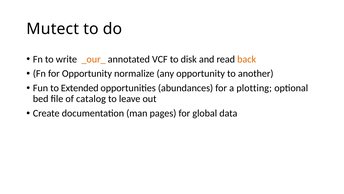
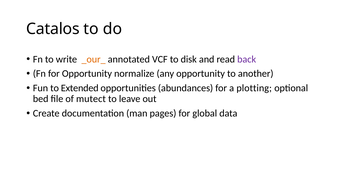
Mutect: Mutect -> Catalos (53, 29)
back colour: orange -> purple (247, 59)
catalog: catalog -> mutect (91, 99)
